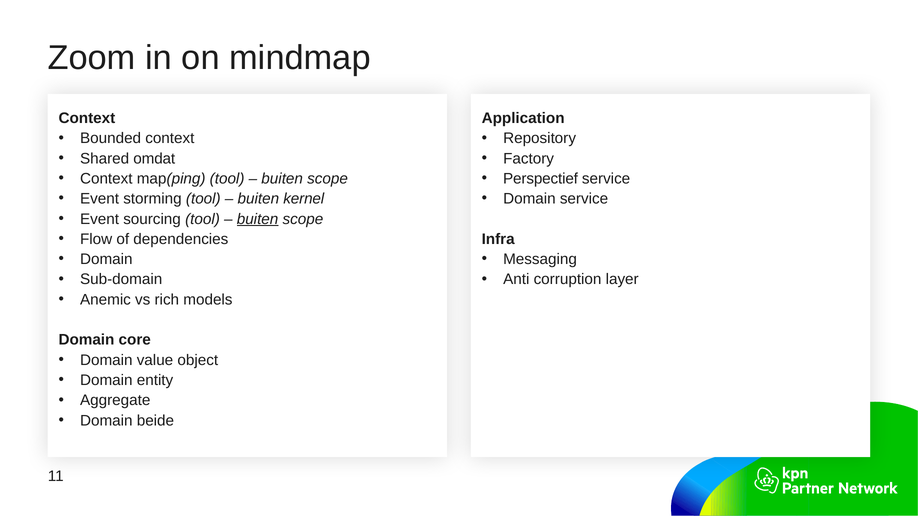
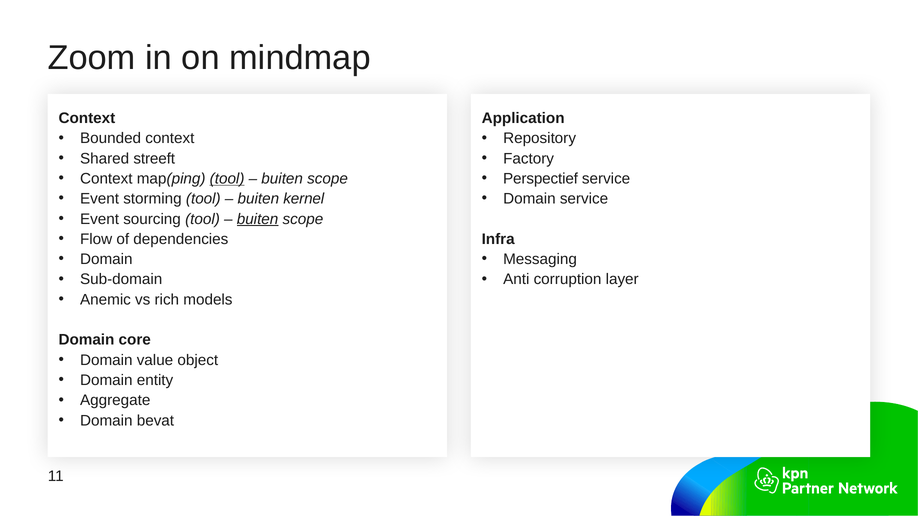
omdat: omdat -> streeft (154, 159)
tool underline: none -> present (227, 179)
beide: beide -> bevat (155, 421)
